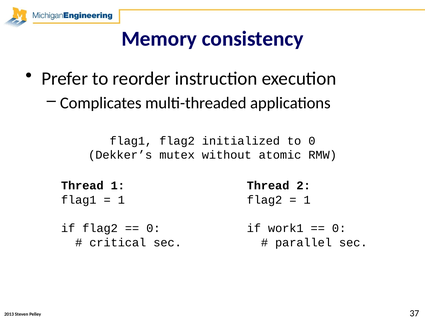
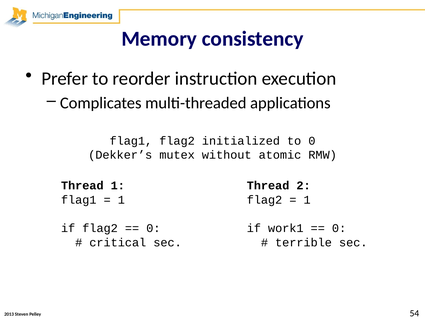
parallel: parallel -> terrible (304, 242)
37: 37 -> 54 (414, 313)
